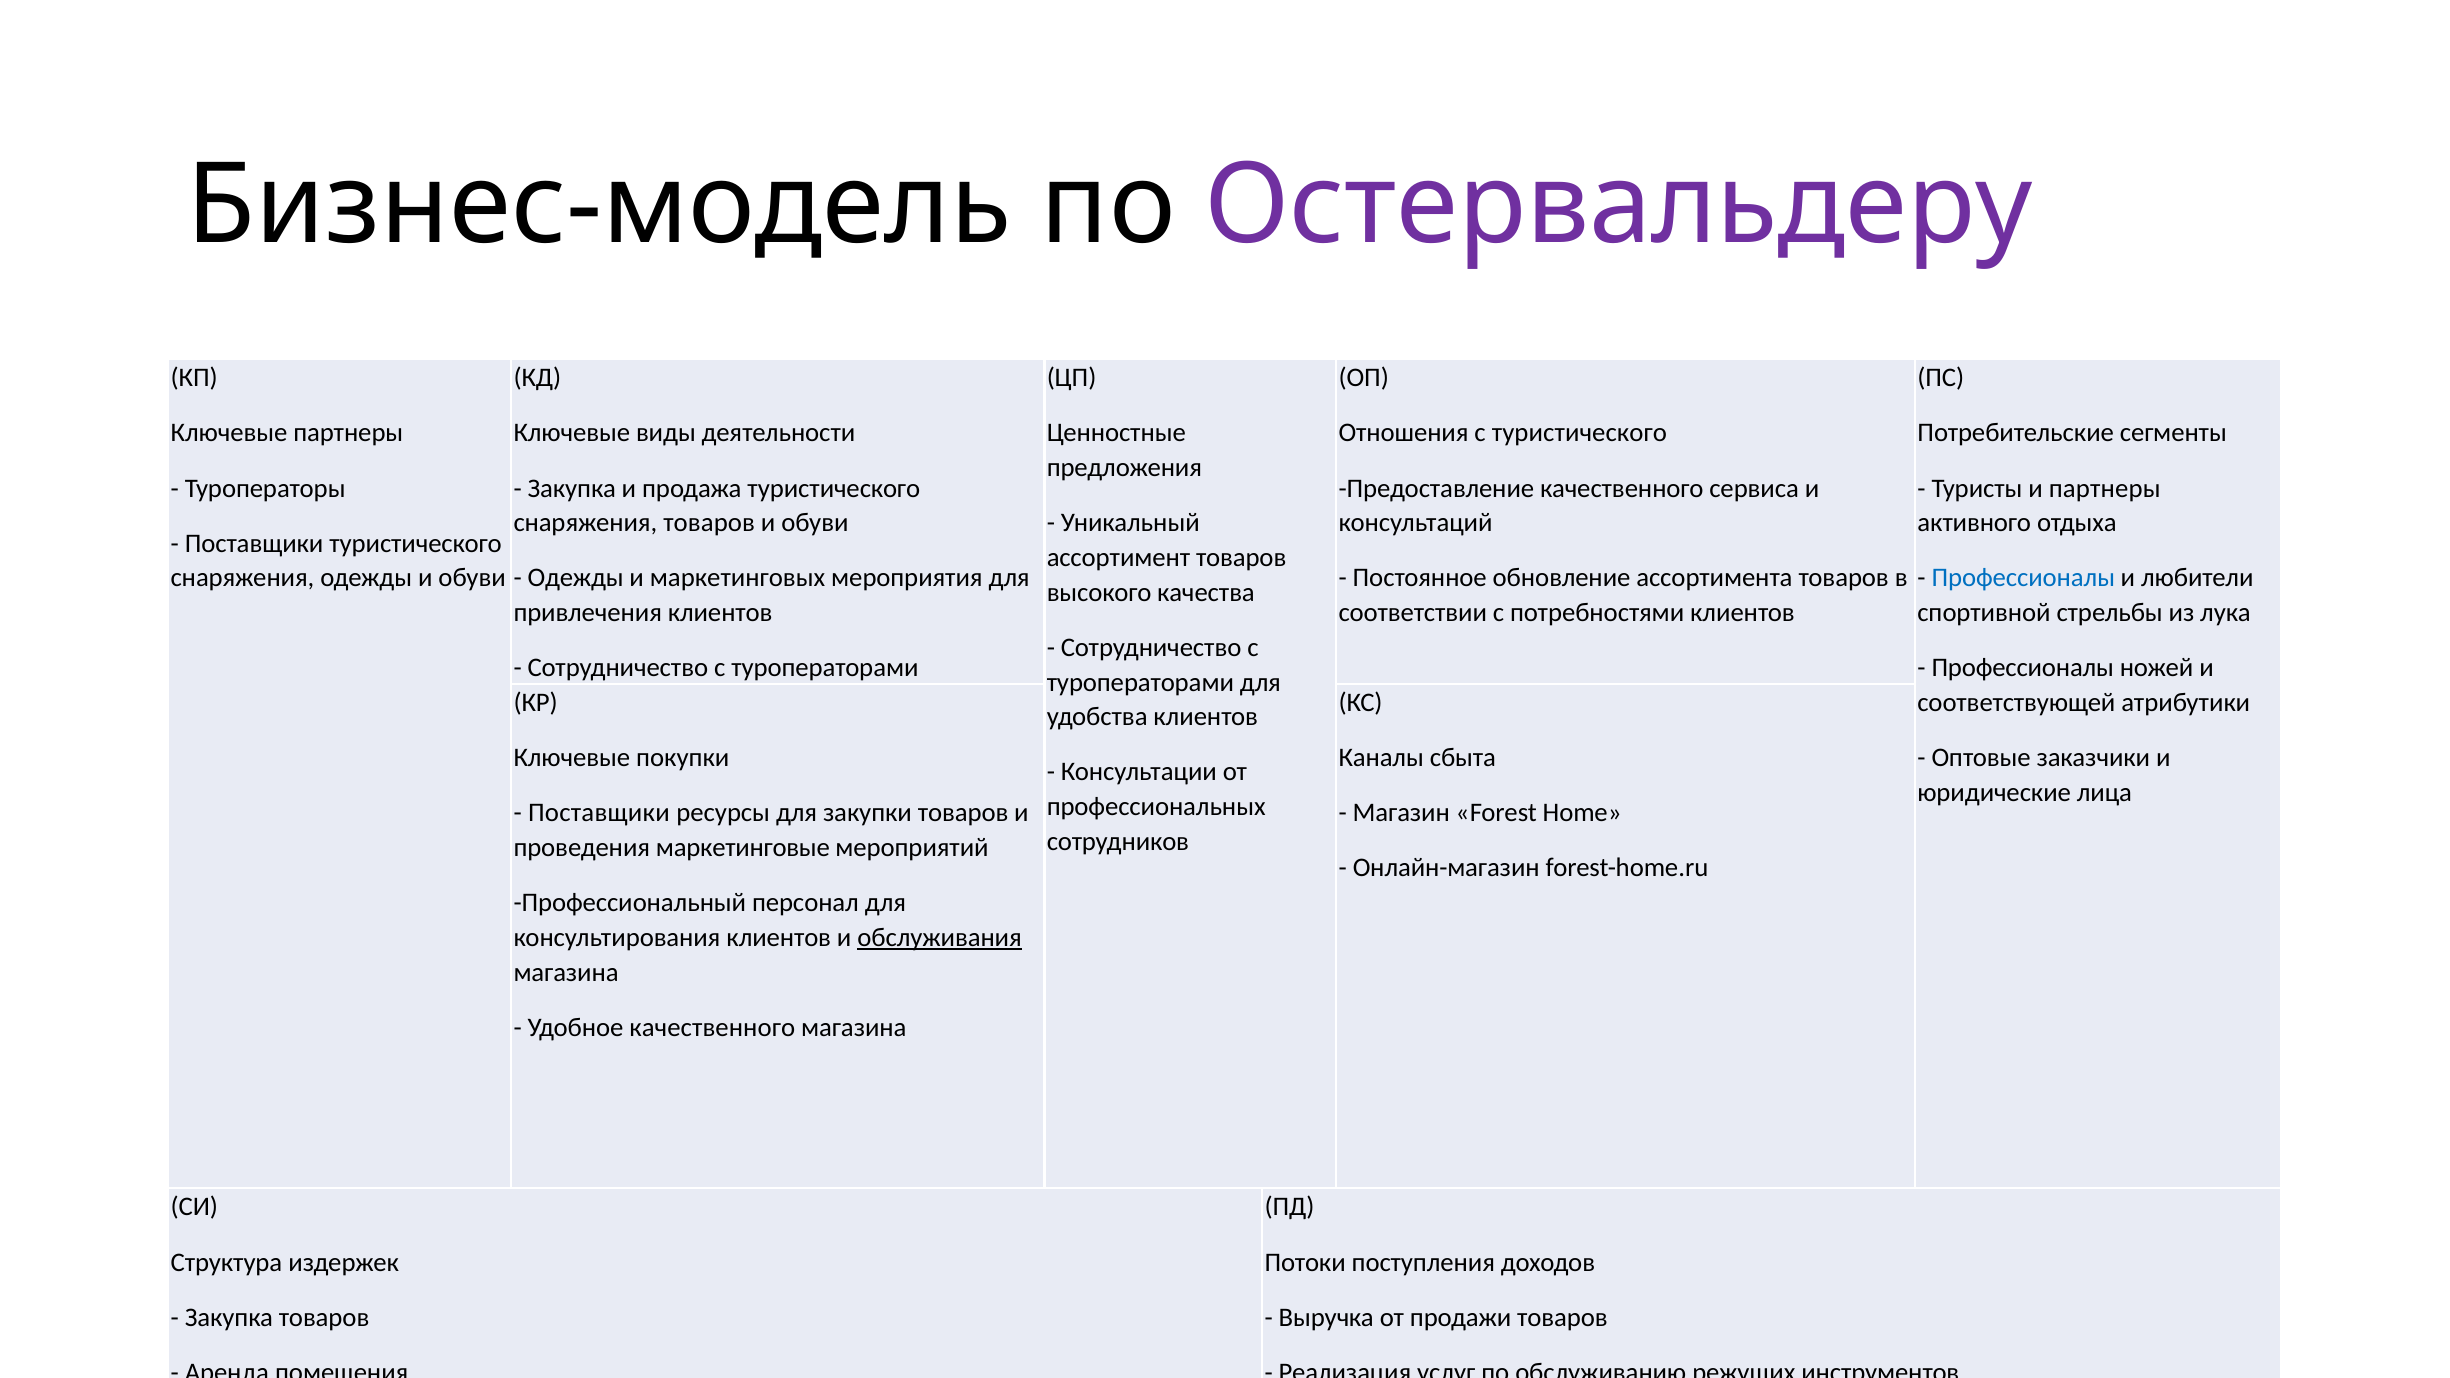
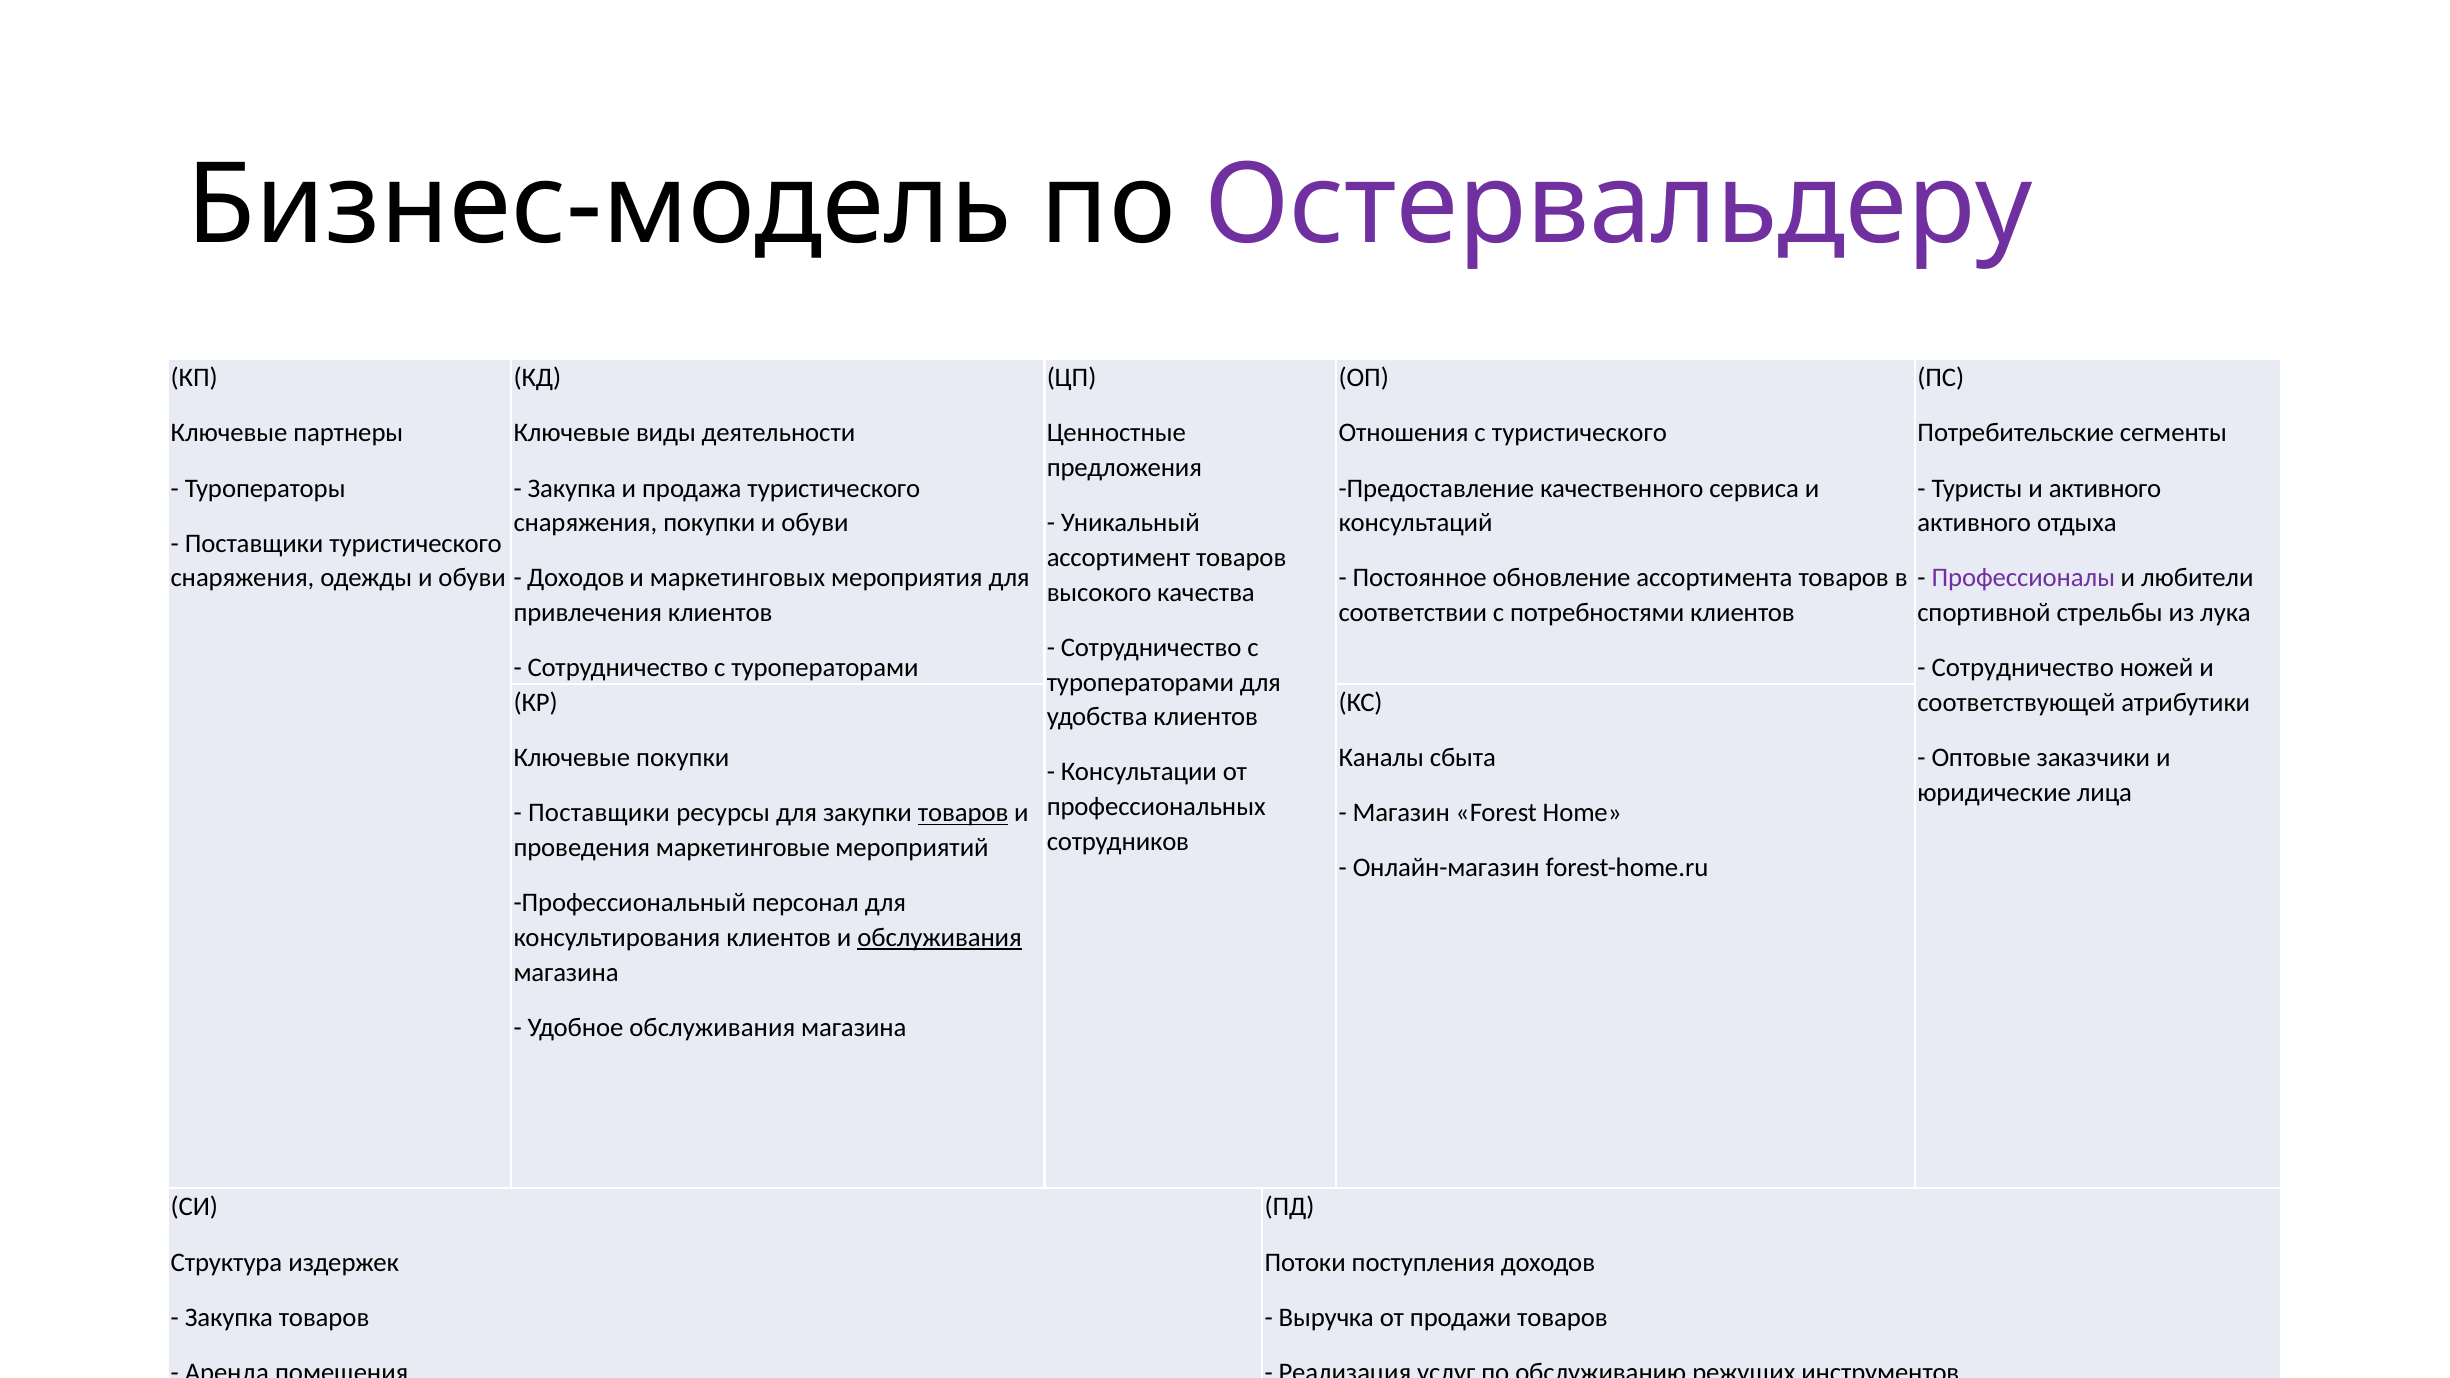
и партнеры: партнеры -> активного (2105, 488)
снаряжения товаров: товаров -> покупки (709, 523)
Одежды: Одежды -> Доходов (576, 578)
Профессионалы colour: blue -> purple (2023, 578)
Профессионалы: Профессионалы -> Сотрудничество (2023, 668)
товаров underline: none -> present (963, 813)
Удобное качественного: качественного -> обслуживания (712, 1027)
